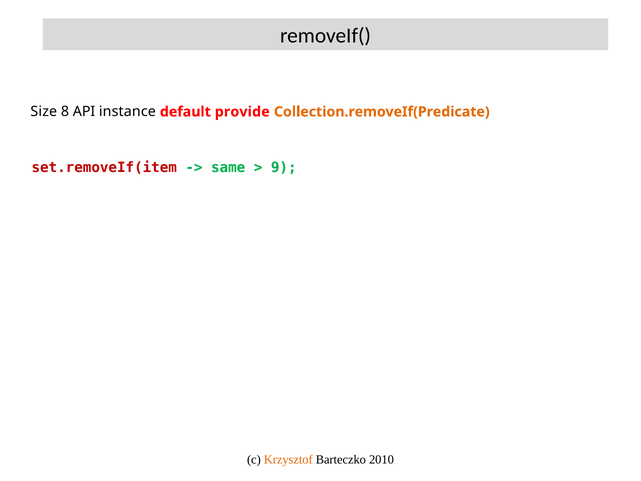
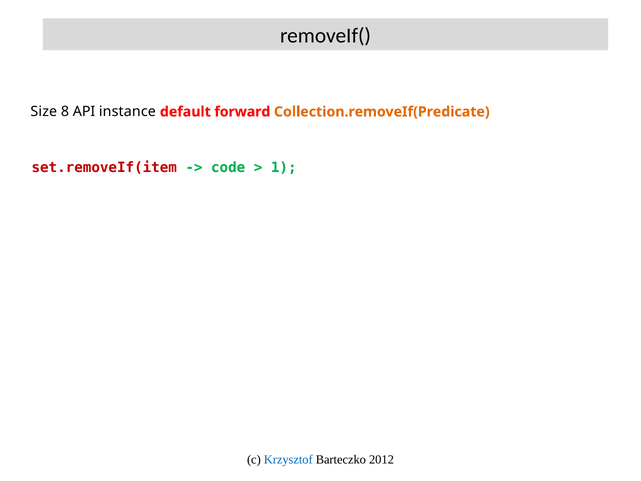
provide: provide -> forward (242, 112)
same: same -> code (228, 167)
9: 9 -> 1 (284, 167)
Krzysztof colour: orange -> blue (288, 459)
2010: 2010 -> 2012 (381, 459)
